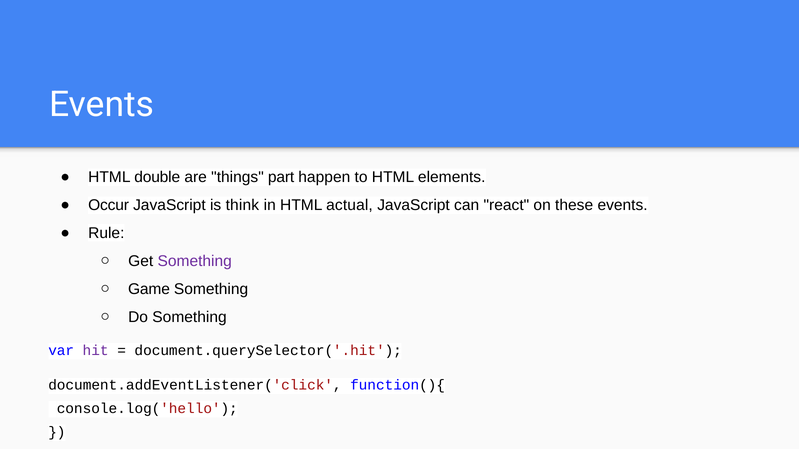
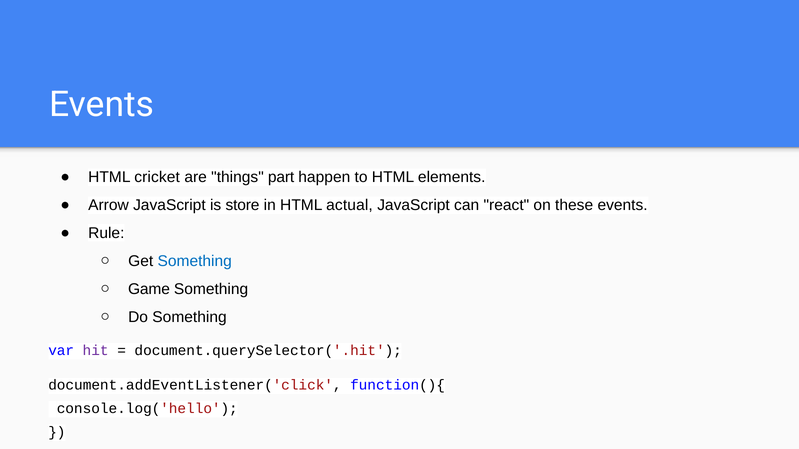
double: double -> cricket (157, 178)
Occur: Occur -> Arrow (108, 205)
think: think -> store (243, 205)
Something colour: purple -> blue (195, 261)
